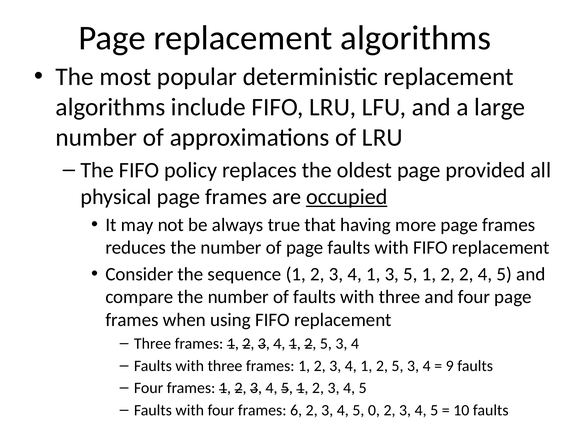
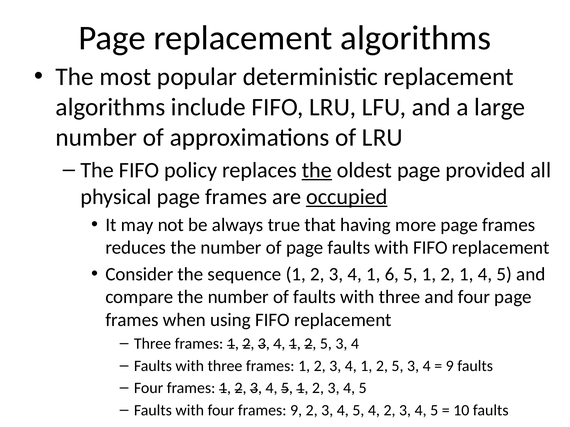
the underline: none -> present (317, 170)
1 3: 3 -> 6 (392, 275)
2 2: 2 -> 1 (466, 275)
frames 6: 6 -> 9 (296, 411)
5 0: 0 -> 4 (374, 411)
